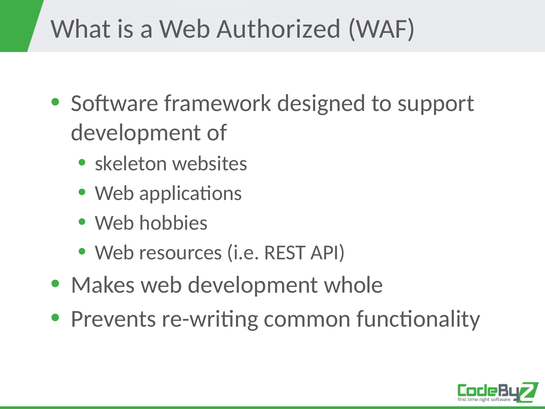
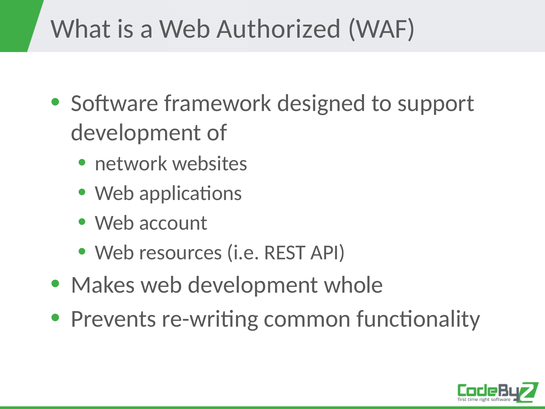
skeleton: skeleton -> network (131, 164)
hobbies: hobbies -> account (173, 223)
